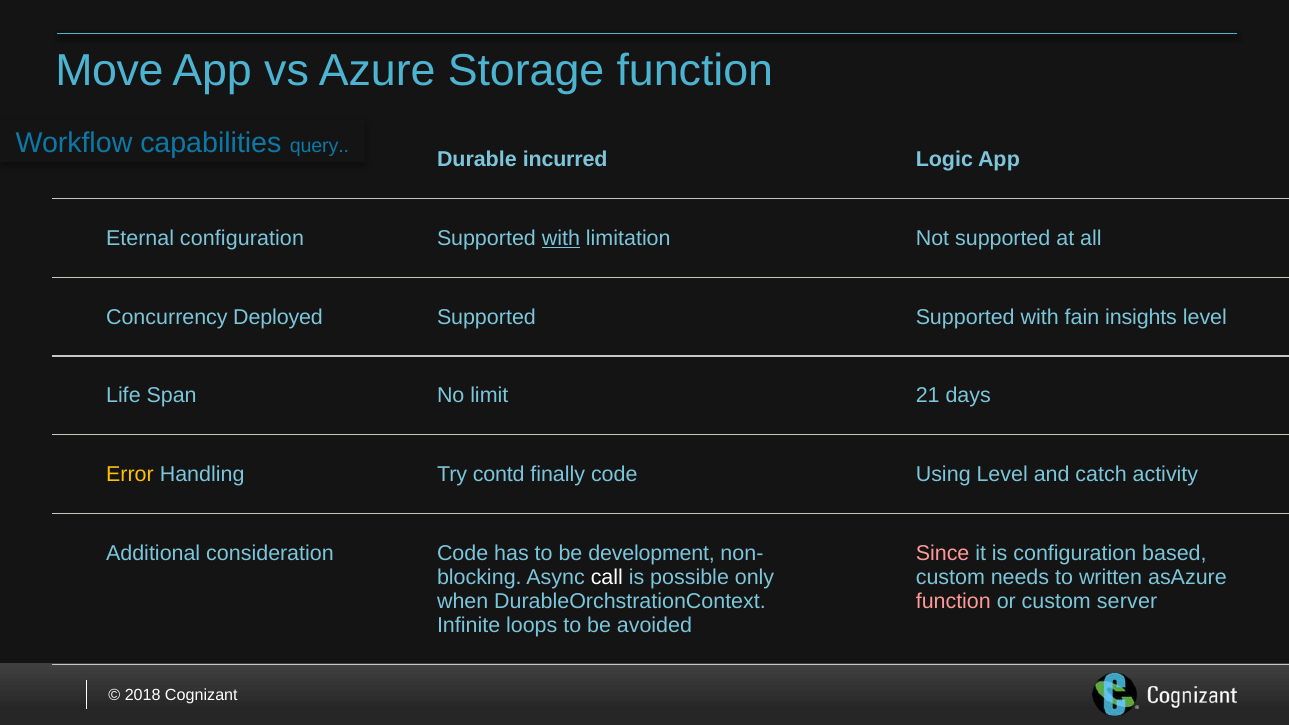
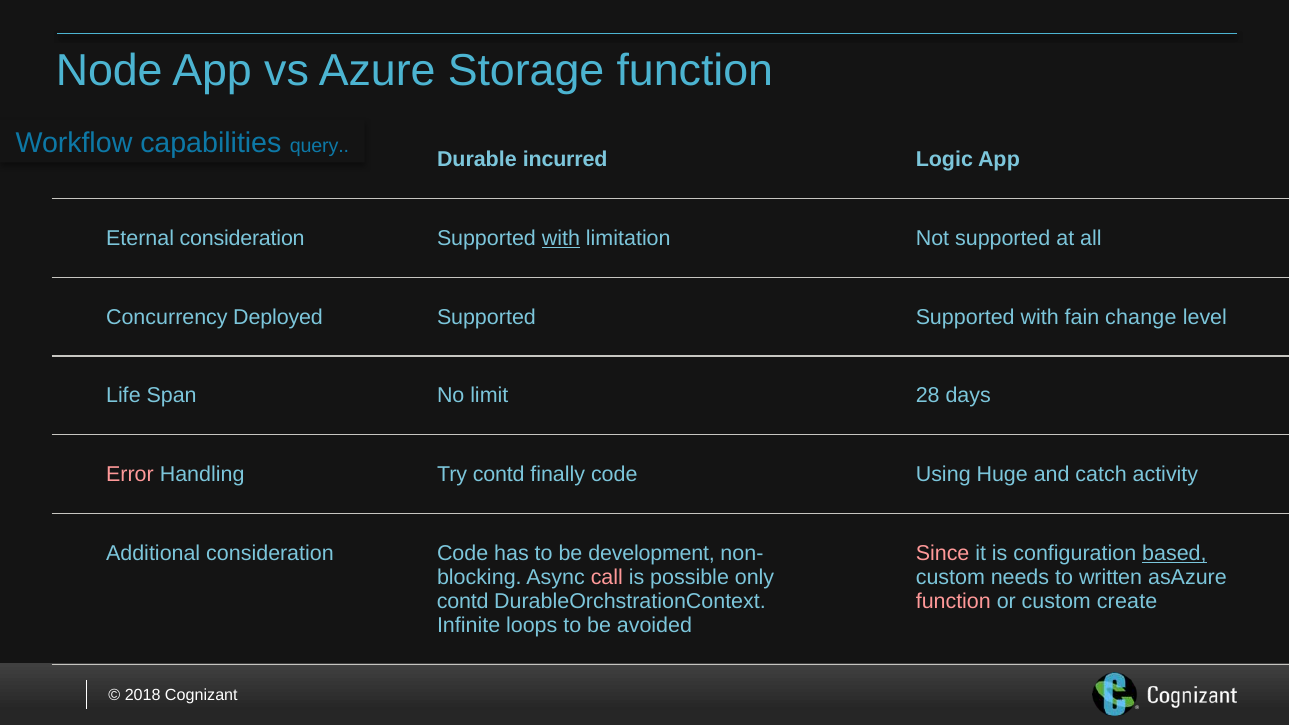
Move: Move -> Node (109, 71)
Eternal configuration: configuration -> consideration (242, 238)
insights: insights -> change (1141, 317)
21: 21 -> 28 (928, 396)
Error colour: yellow -> pink (130, 475)
Using Level: Level -> Huge (1002, 475)
based underline: none -> present (1174, 553)
call colour: white -> pink (607, 577)
when: when -> contd (463, 601)
server: server -> create (1127, 601)
